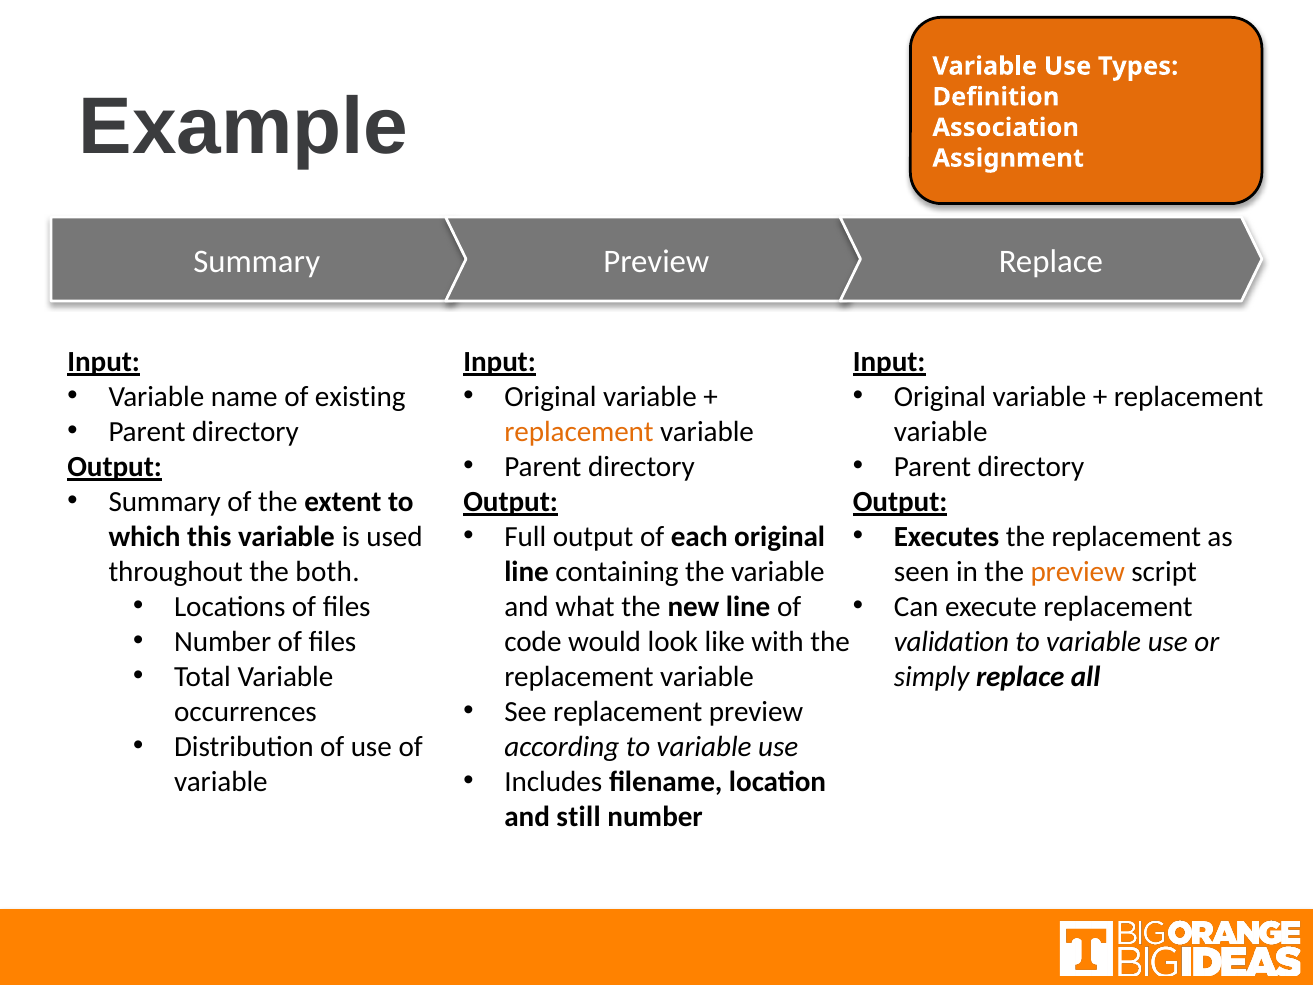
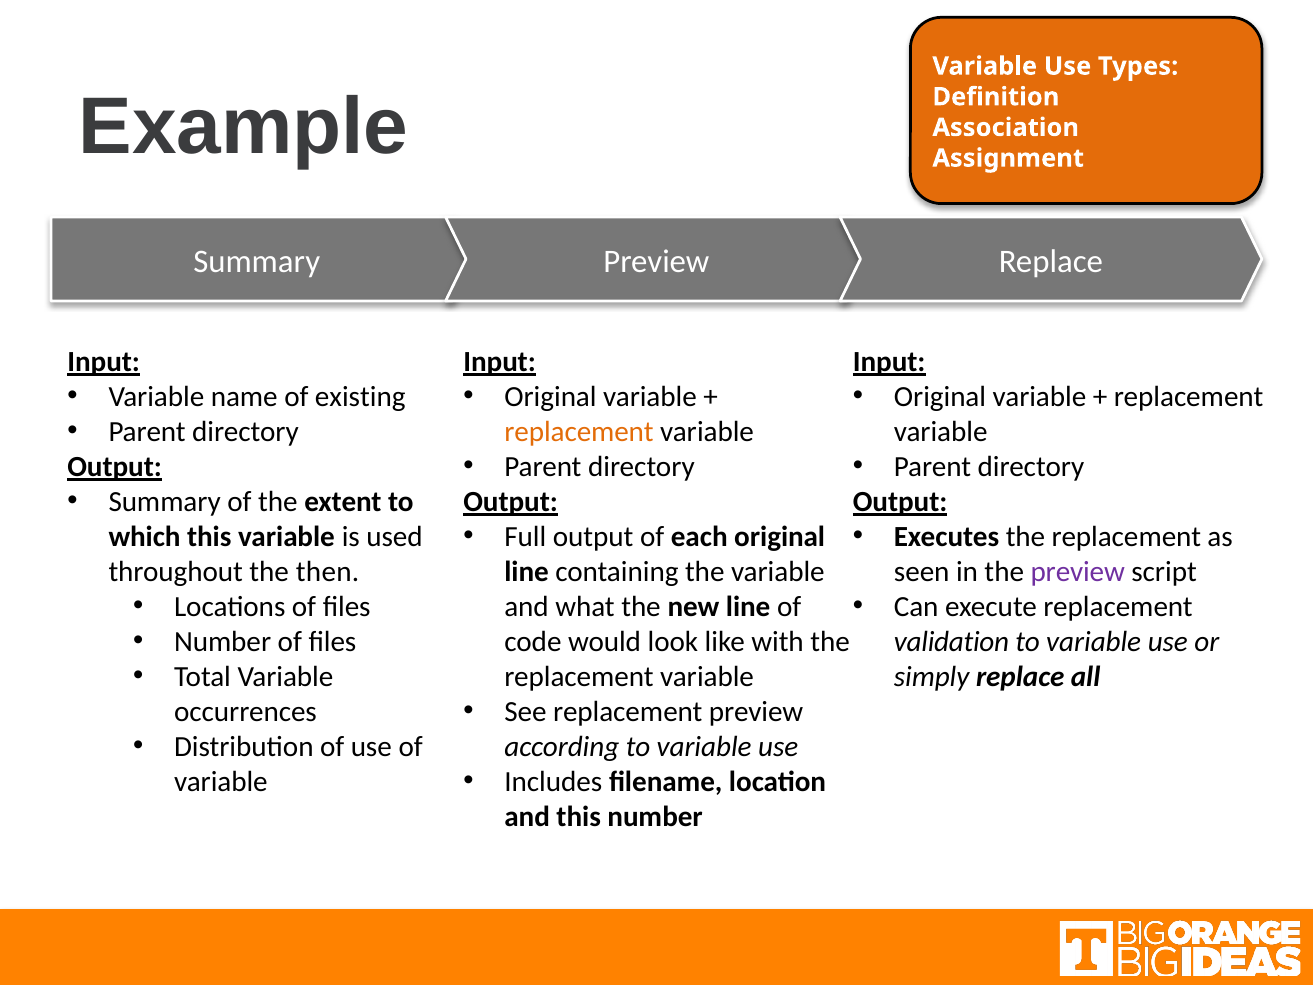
both: both -> then (328, 572)
preview colour: orange -> purple (1078, 572)
and still: still -> this (579, 817)
